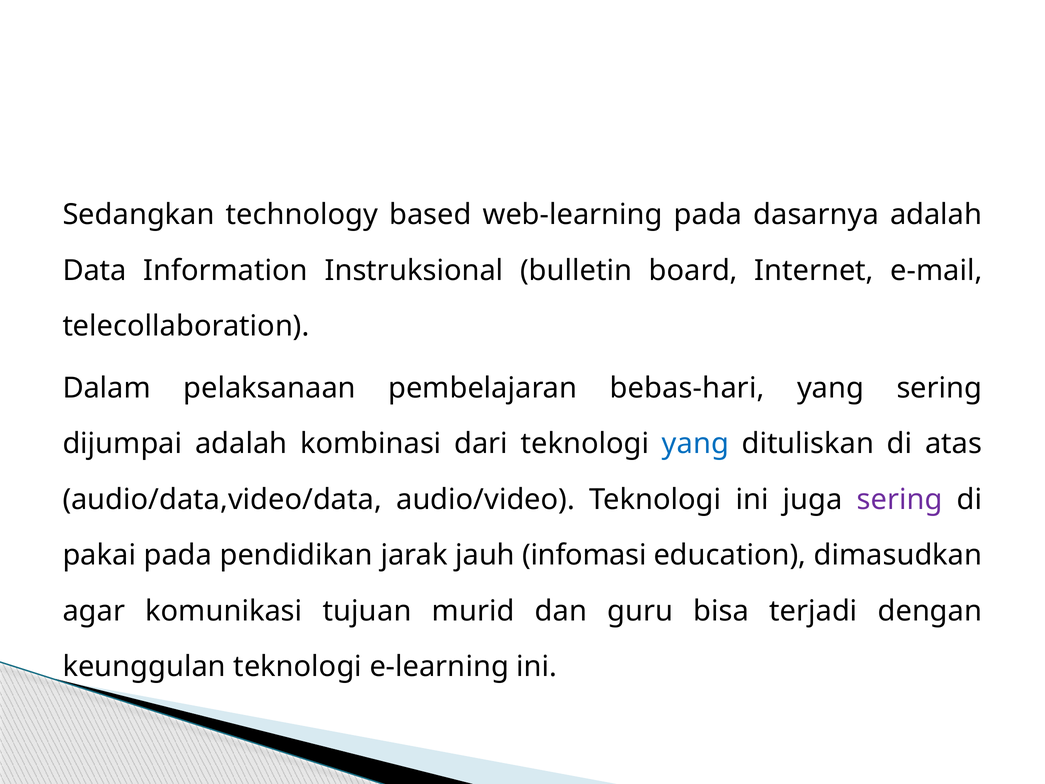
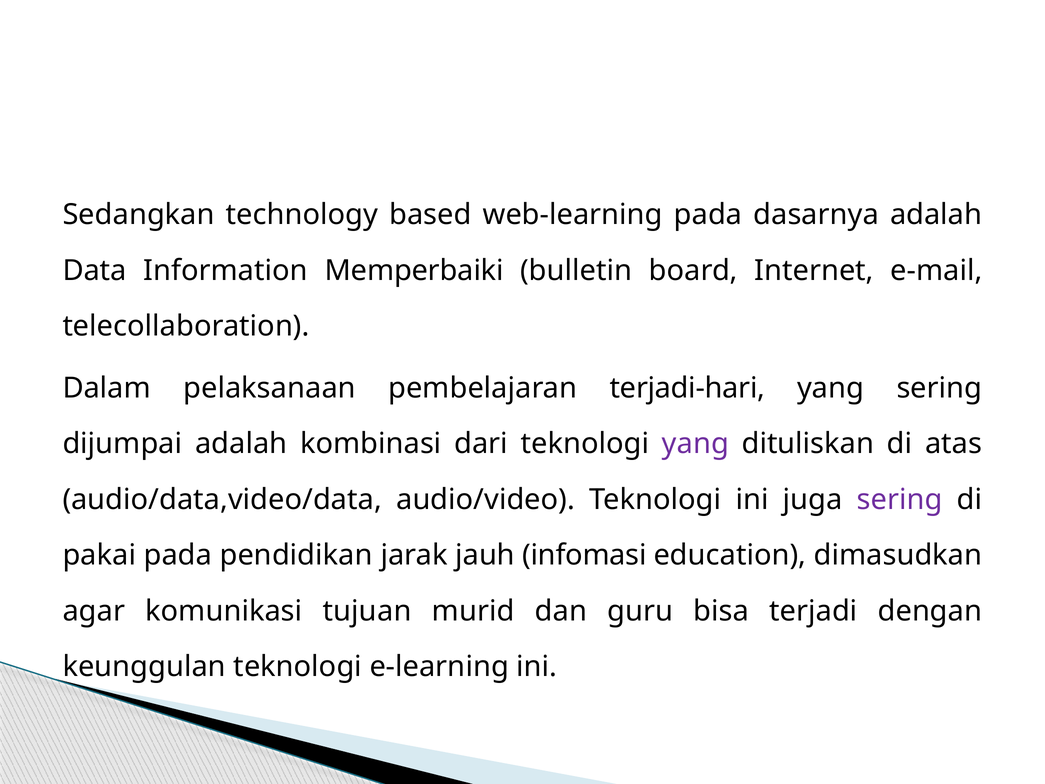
Instruksional: Instruksional -> Memperbaiki (414, 271)
bebas-hari: bebas-hari -> terjadi-hari (687, 388)
yang colour: blue -> purple (695, 444)
